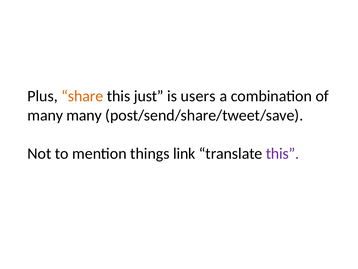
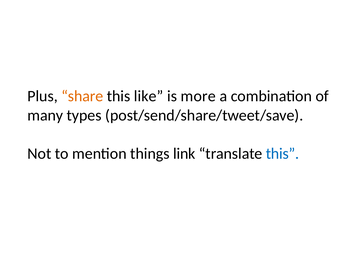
just: just -> like (149, 96)
users: users -> more (198, 96)
many many: many -> types (84, 115)
this colour: purple -> blue (282, 153)
